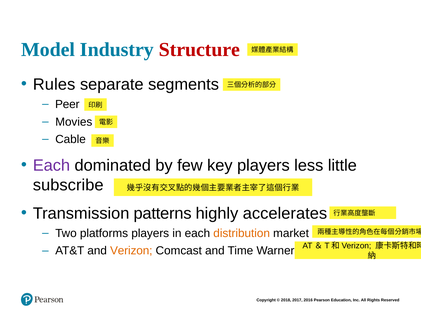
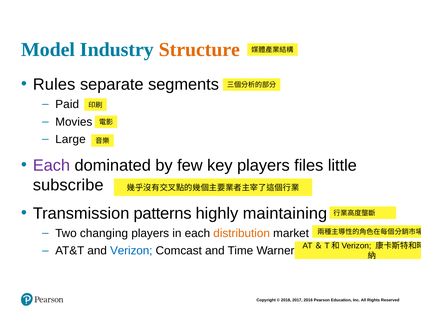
Structure colour: red -> orange (199, 50)
Peer: Peer -> Paid (67, 105)
Cable: Cable -> Large (70, 140)
less: less -> files (309, 166)
accelerates: accelerates -> maintaining (285, 214)
platforms: platforms -> changing (104, 234)
Verizon colour: orange -> blue (131, 251)
